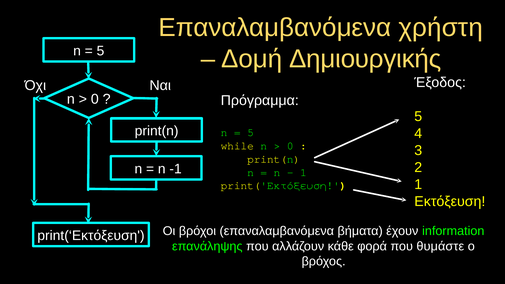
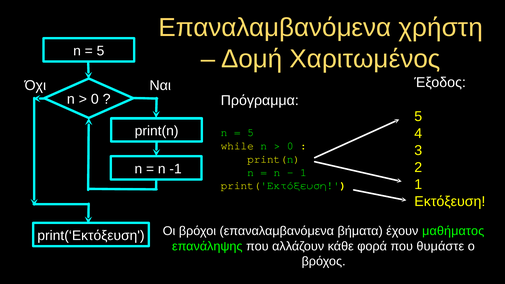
Δημιουργικής: Δημιουργικής -> Χαριτωμένος (365, 59)
information: information -> μαθήματος (453, 231)
